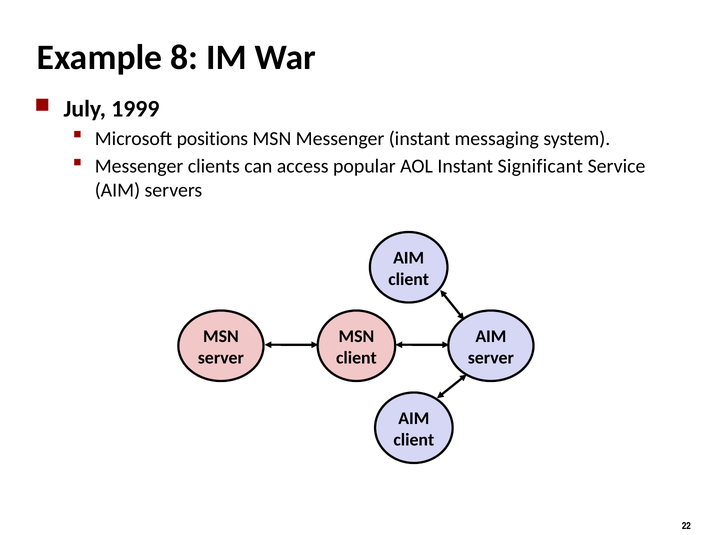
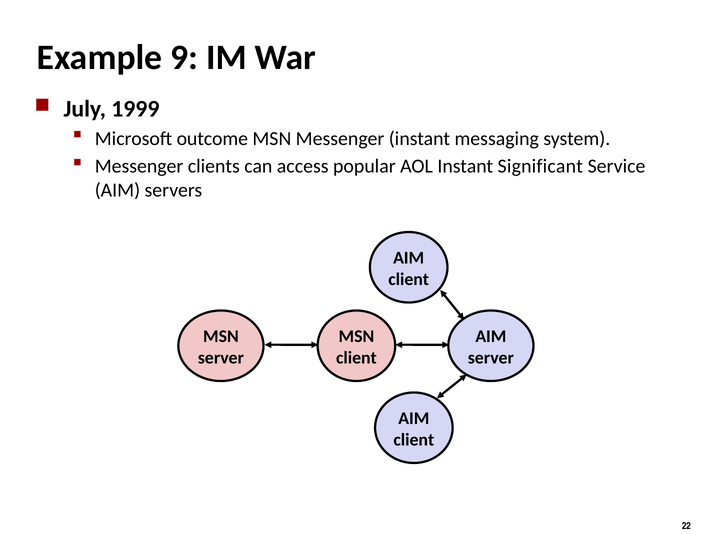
8: 8 -> 9 (184, 57)
positions: positions -> outcome (212, 138)
